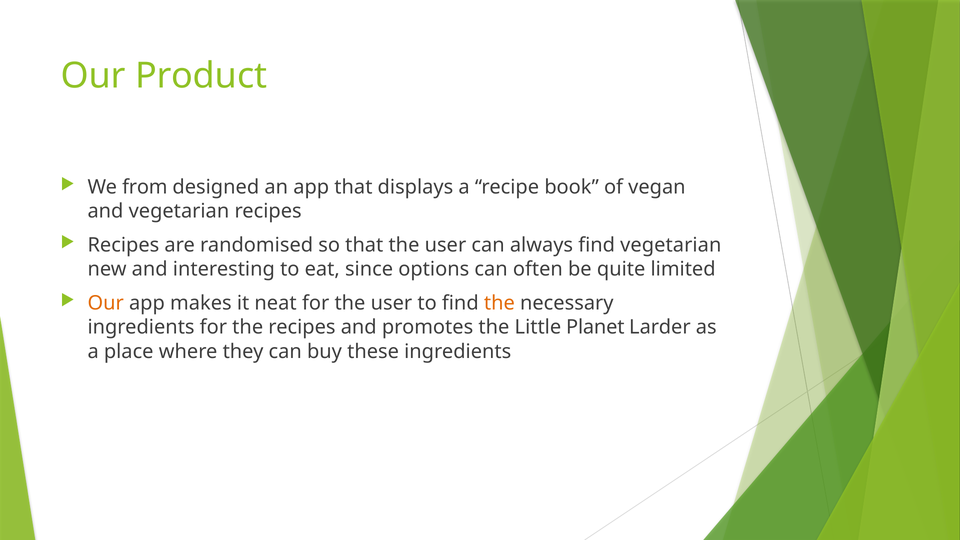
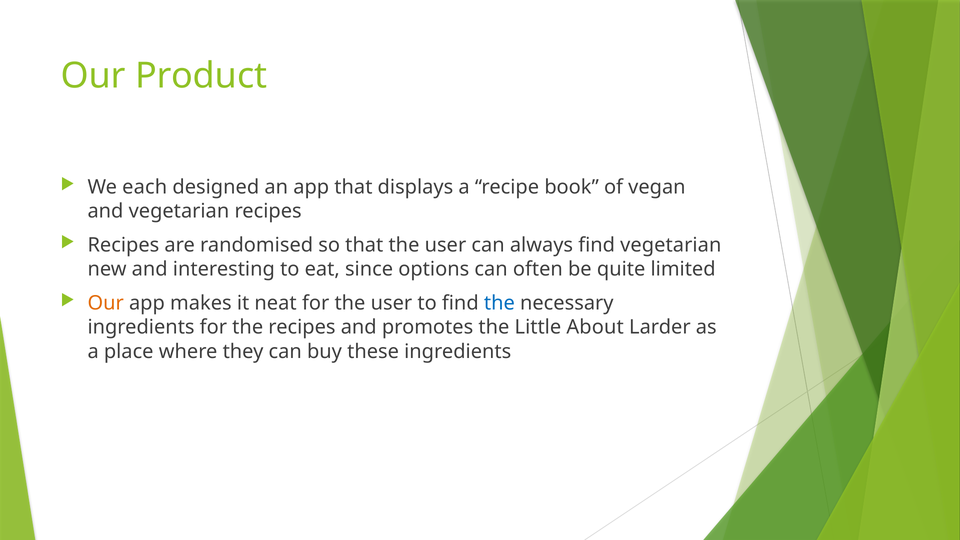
from: from -> each (145, 187)
the colour: orange -> blue (499, 303)
Planet: Planet -> About (595, 327)
